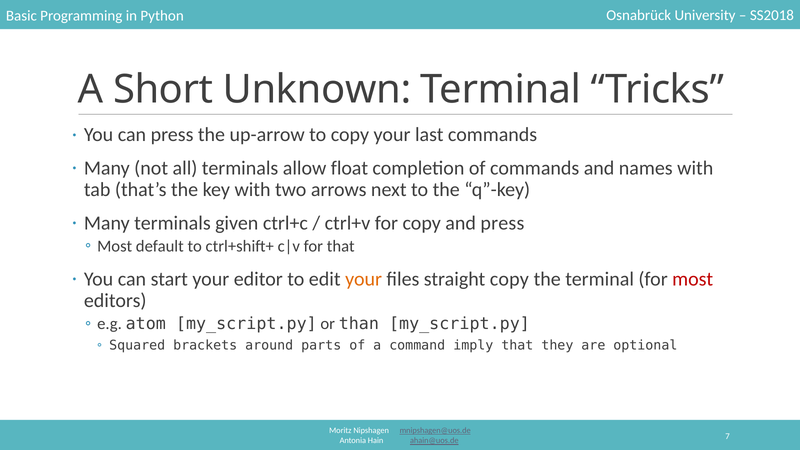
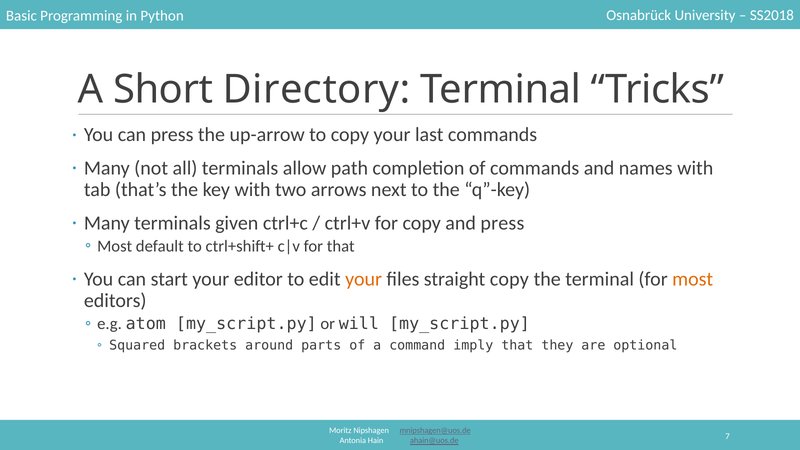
Unknown: Unknown -> Directory (317, 90)
float: float -> path (349, 168)
most colour: red -> orange (693, 279)
than: than -> will (359, 324)
